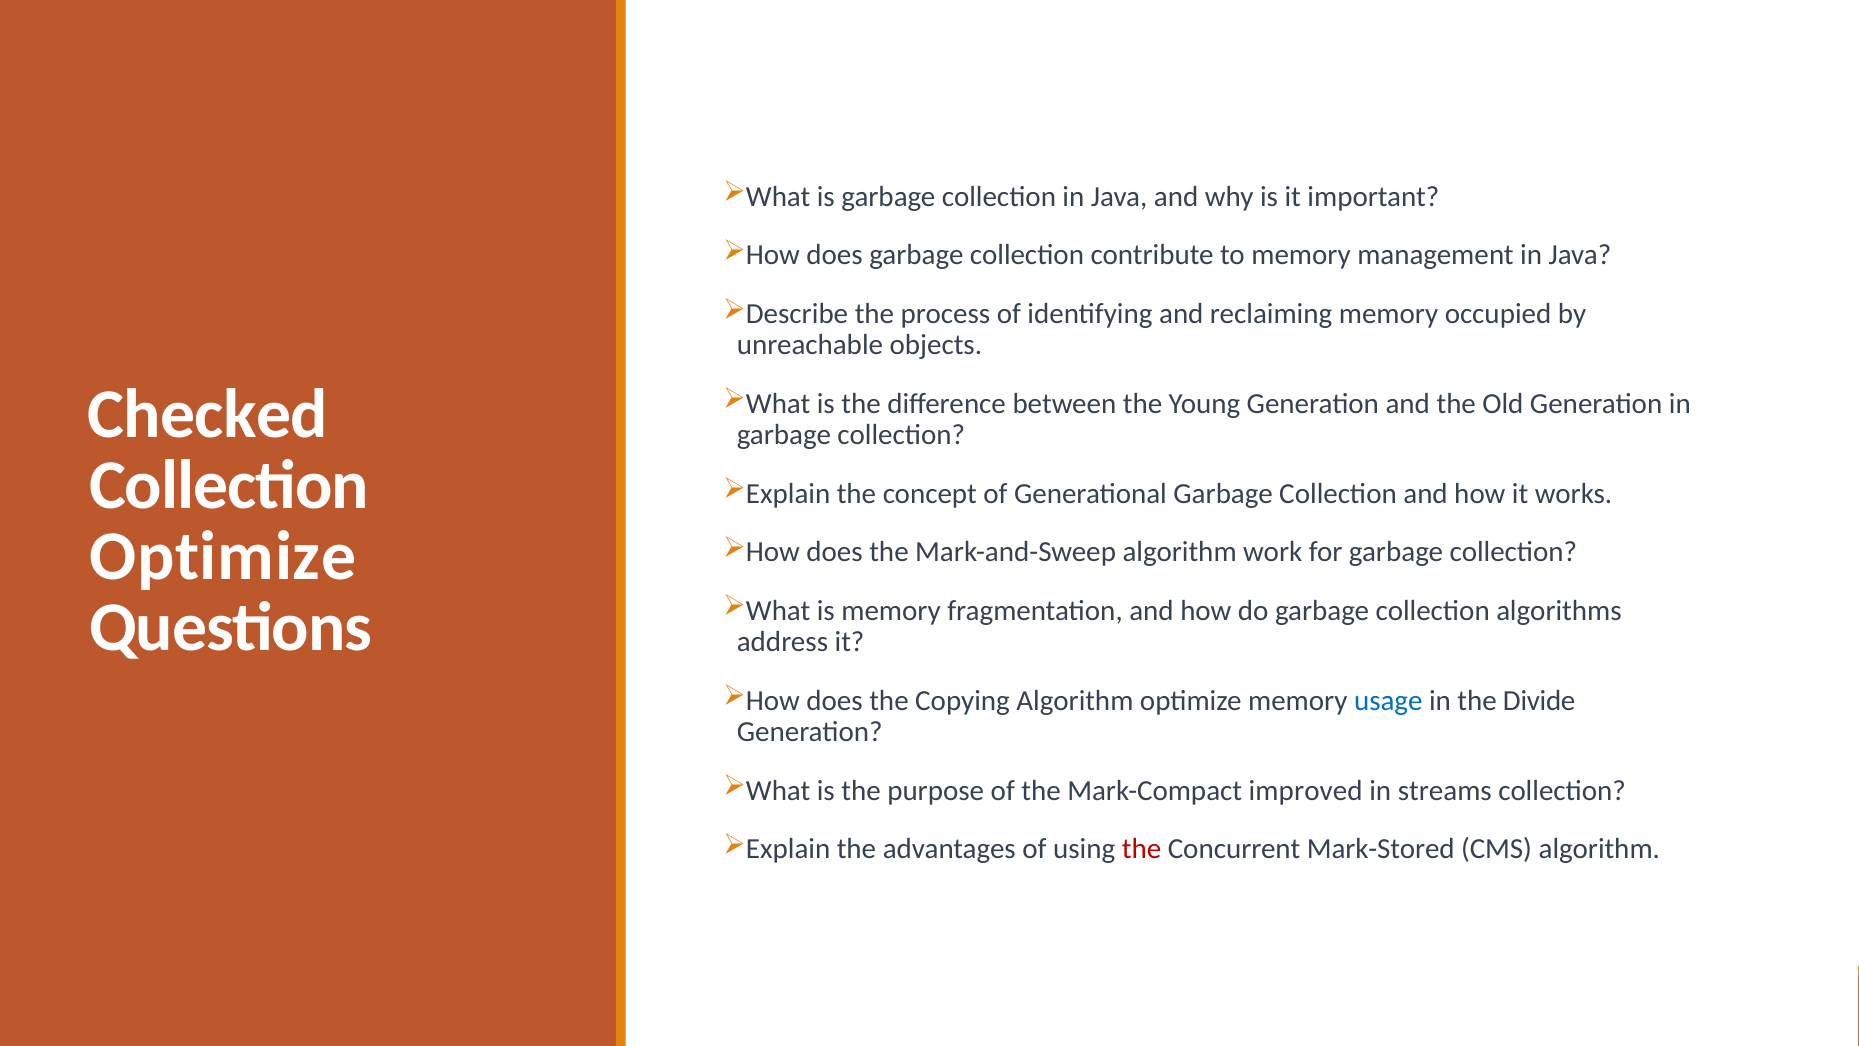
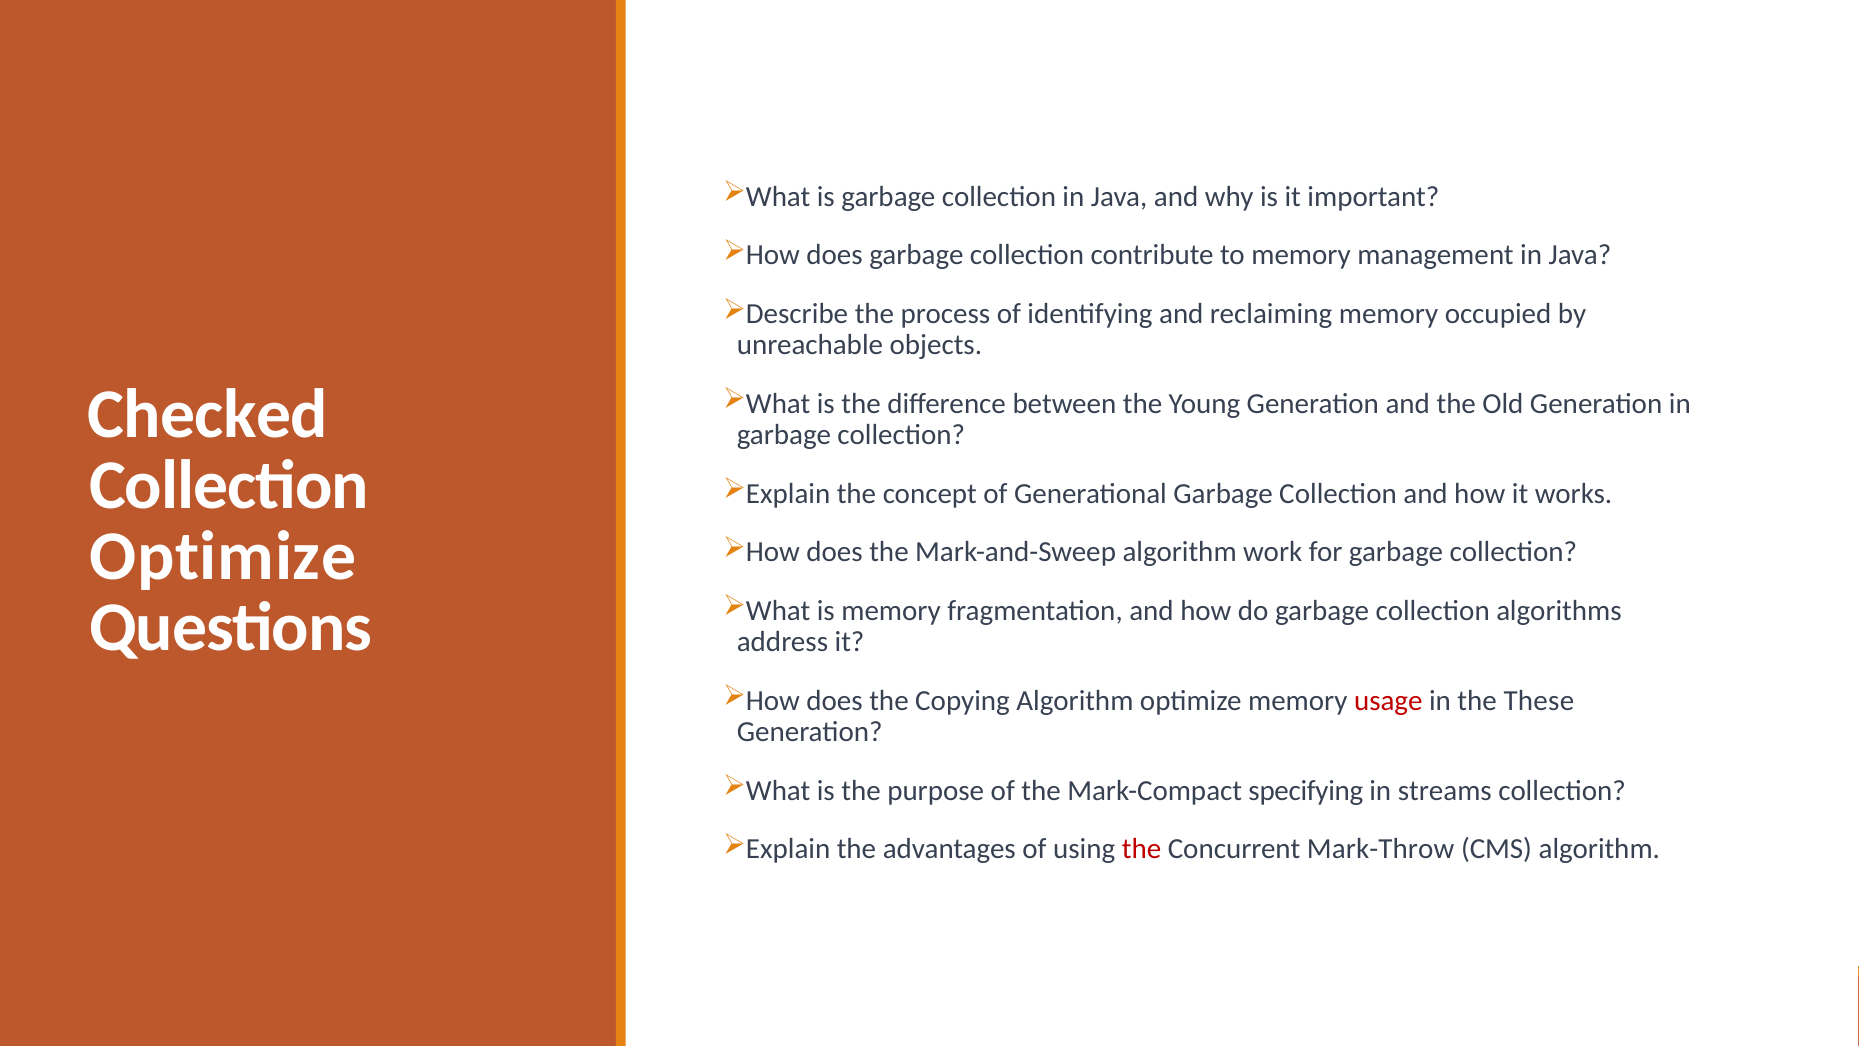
usage colour: blue -> red (1388, 700)
Divide: Divide -> These (1539, 700)
improved: improved -> specifying (1306, 790)
Mark-Stored: Mark-Stored -> Mark-Throw (1381, 849)
